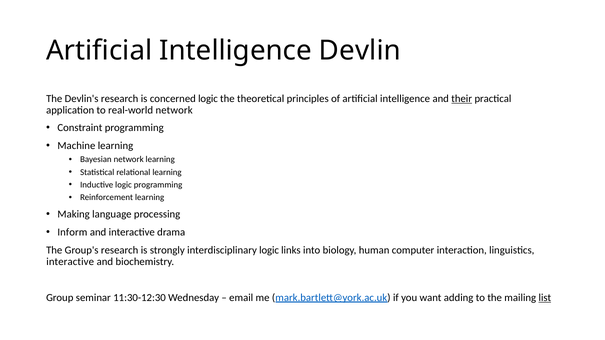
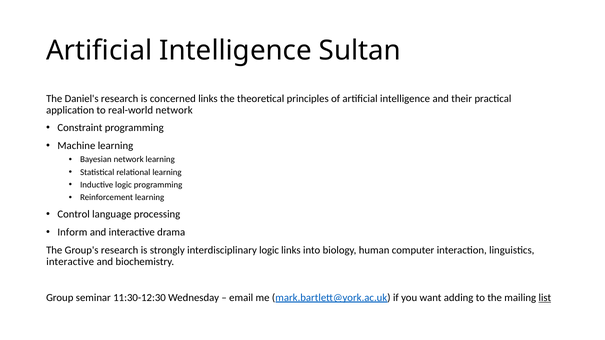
Devlin: Devlin -> Sultan (360, 51)
Devlin's: Devlin's -> Daniel's (82, 99)
concerned logic: logic -> links (208, 99)
their underline: present -> none (462, 99)
Making: Making -> Control (74, 215)
